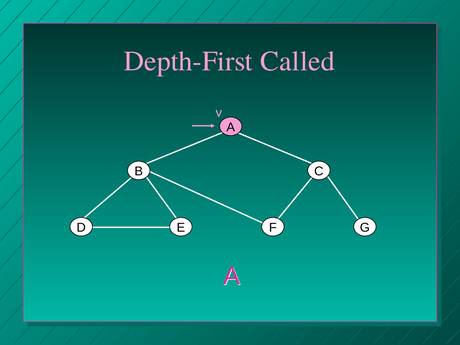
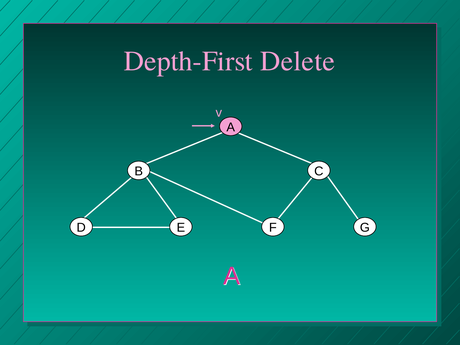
Called: Called -> Delete (298, 61)
